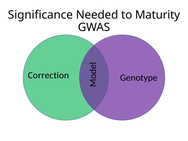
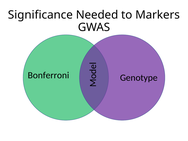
Maturity: Maturity -> Markers (158, 15)
Correction: Correction -> Bonferroni (48, 75)
